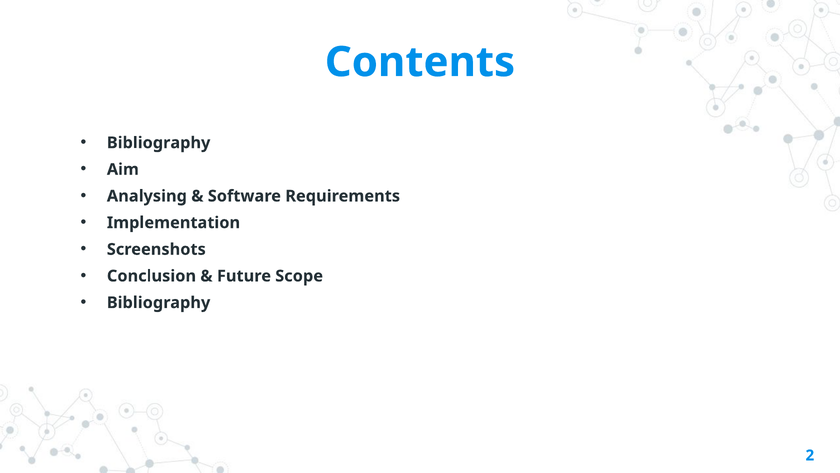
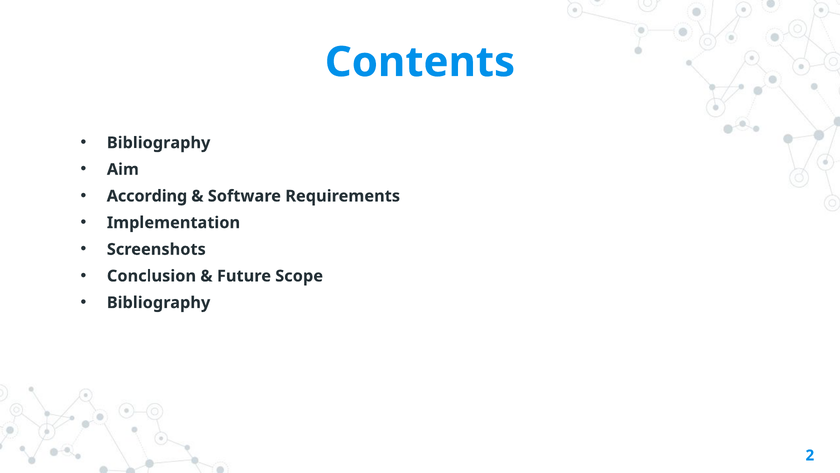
Analysing: Analysing -> According (147, 196)
